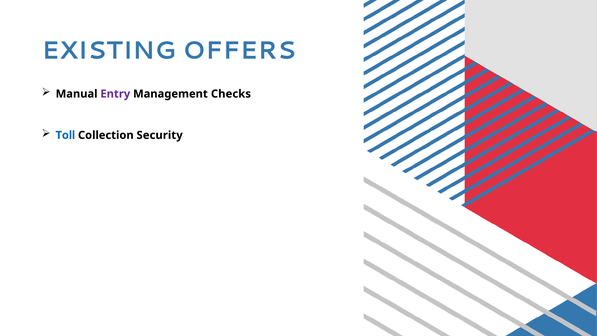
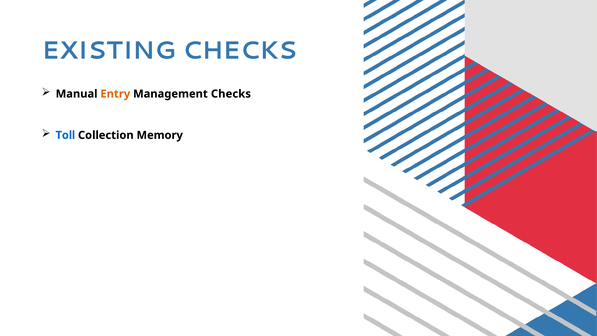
EXISTING OFFERS: OFFERS -> CHECKS (240, 51)
Entry colour: purple -> orange (115, 94)
Security: Security -> Memory (160, 135)
